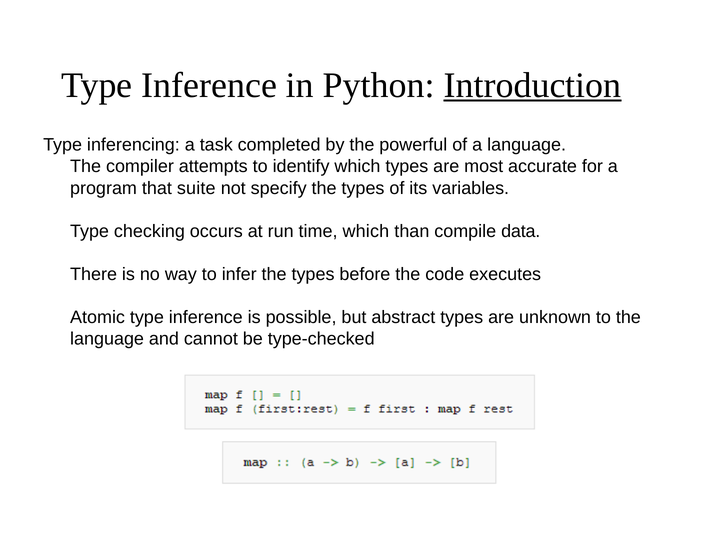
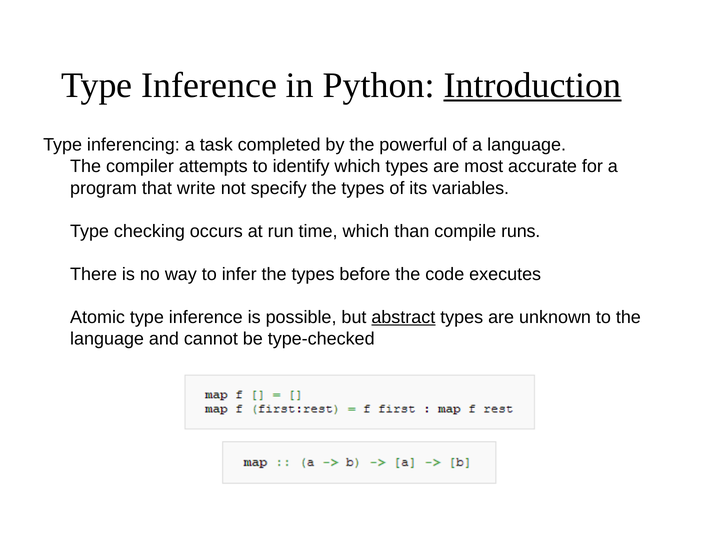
suite: suite -> write (196, 188)
data: data -> runs (521, 231)
abstract underline: none -> present (403, 318)
